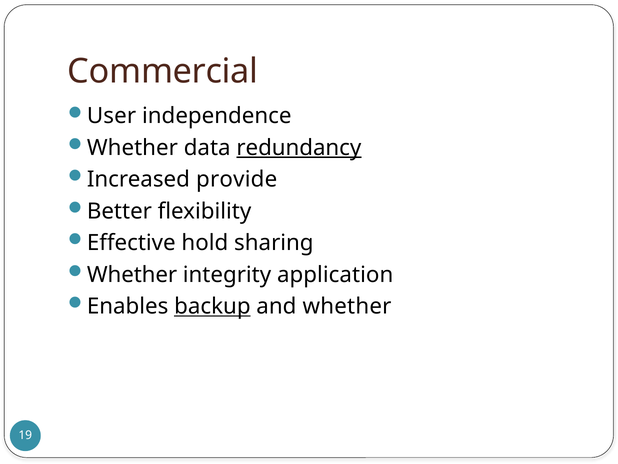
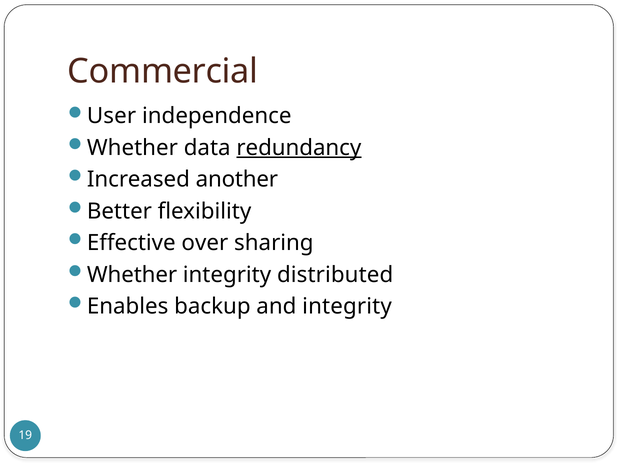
provide: provide -> another (237, 179)
hold: hold -> over (205, 243)
application: application -> distributed (335, 274)
backup underline: present -> none (212, 306)
and whether: whether -> integrity (347, 306)
